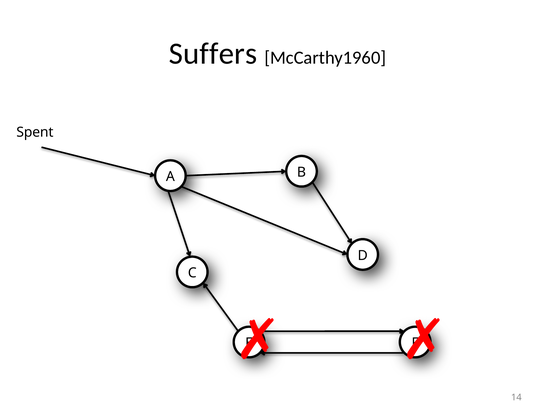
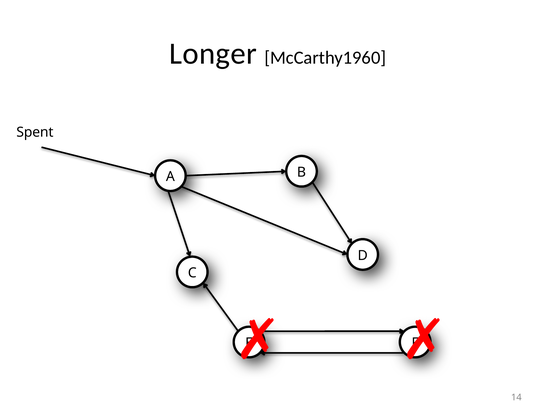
Suffers: Suffers -> Longer (213, 53)
